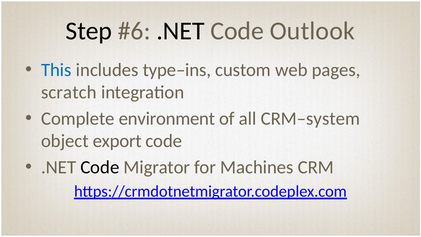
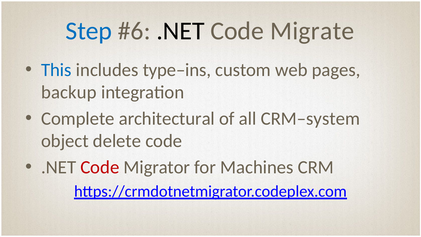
Step colour: black -> blue (89, 31)
Outlook: Outlook -> Migrate (312, 31)
scratch: scratch -> backup (69, 92)
environment: environment -> architectural (167, 119)
export: export -> delete (117, 141)
Code colour: black -> red (100, 167)
